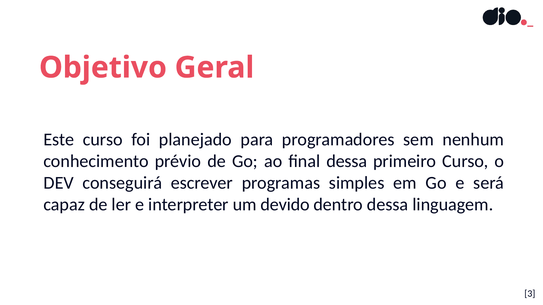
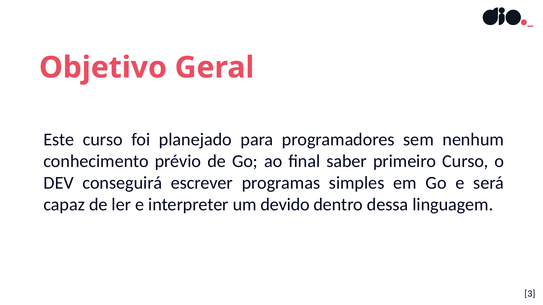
final dessa: dessa -> saber (347, 161)
